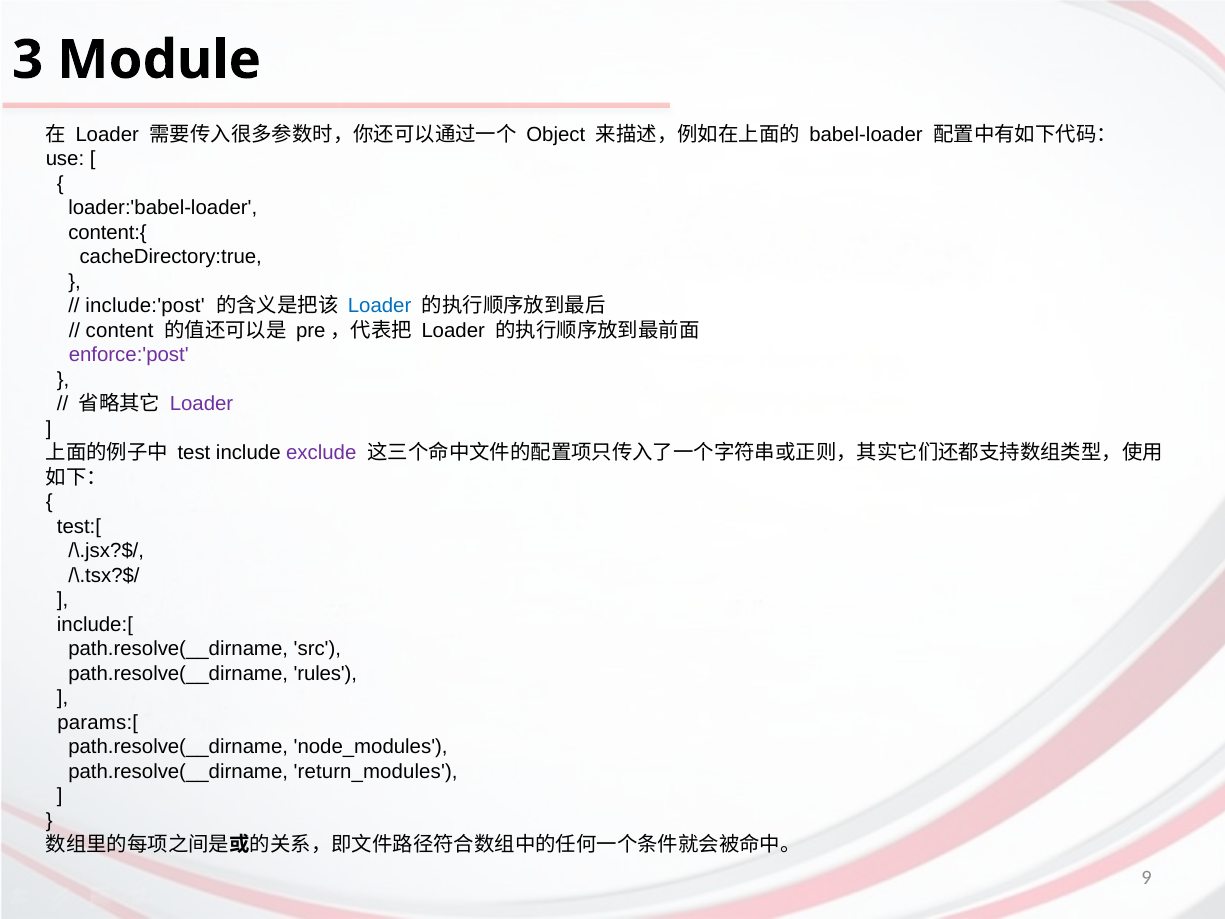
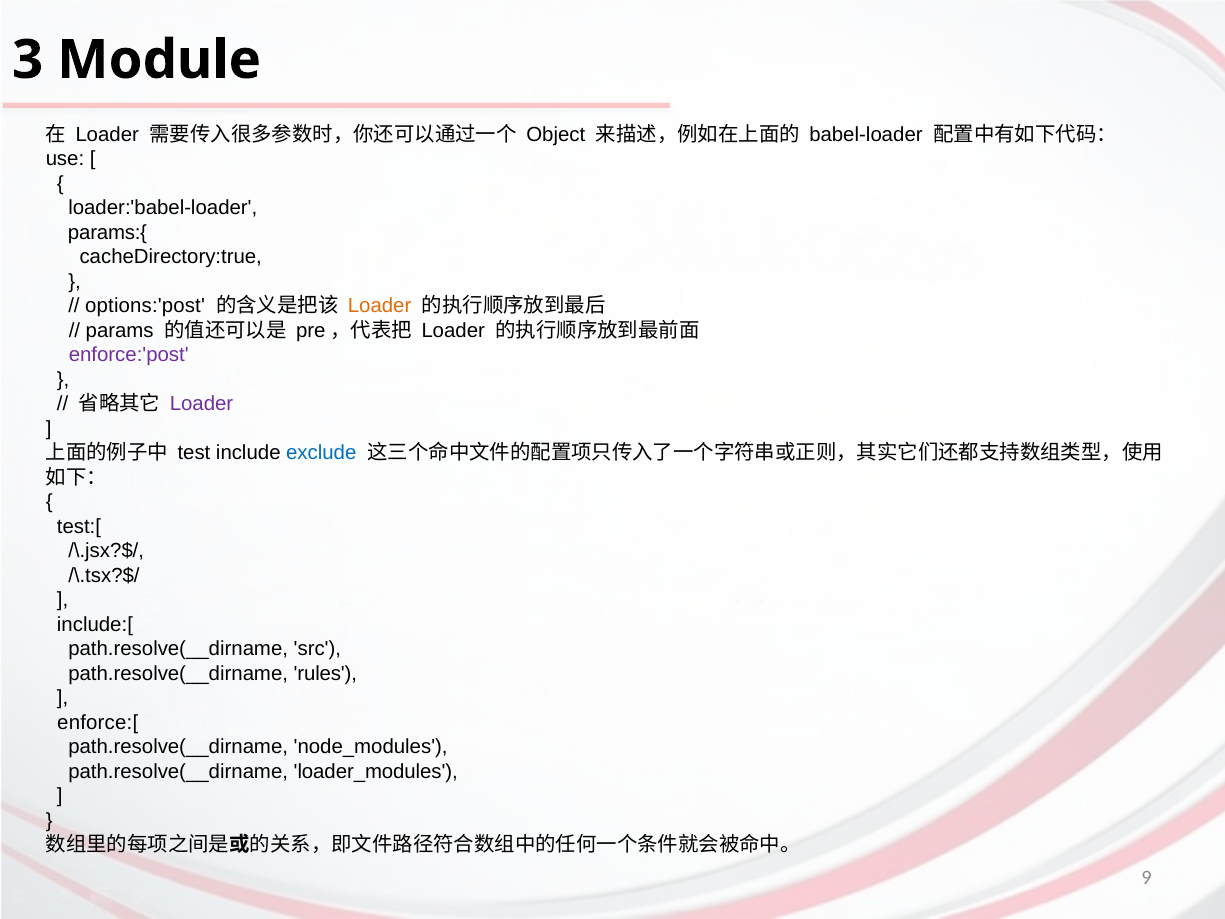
content:{: content:{ -> params:{ (108, 232)
include:'post: include:'post -> options:'post (145, 306)
Loader colour: blue -> orange (380, 306)
content: content -> params (120, 330)
exclude colour: purple -> blue (321, 453)
params:[: params:[ -> enforce:[ (98, 722)
return_modules: return_modules -> loader_modules (376, 771)
